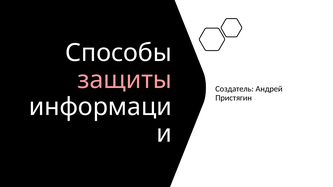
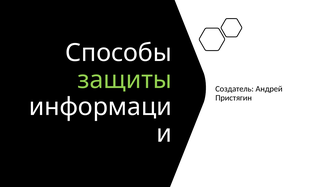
защиты colour: pink -> light green (125, 80)
